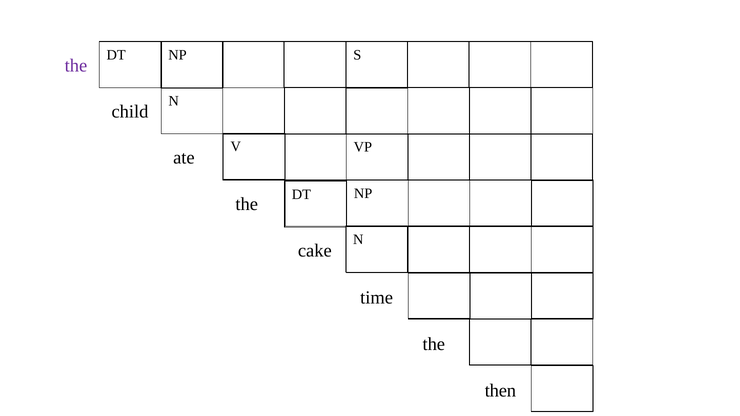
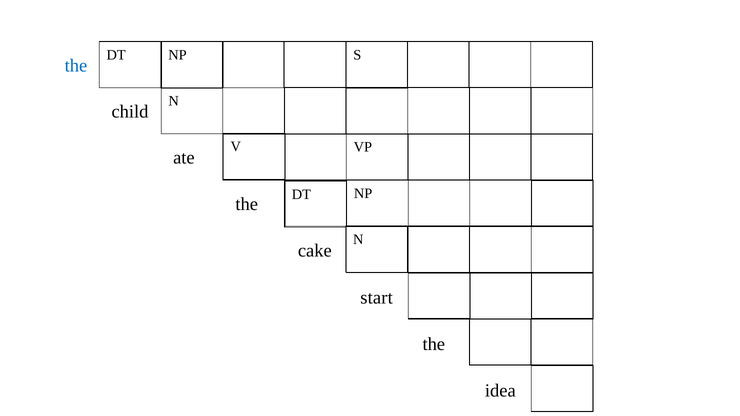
the colour: purple -> blue (76, 66)
time: time -> start (377, 298)
then: then -> idea (500, 391)
